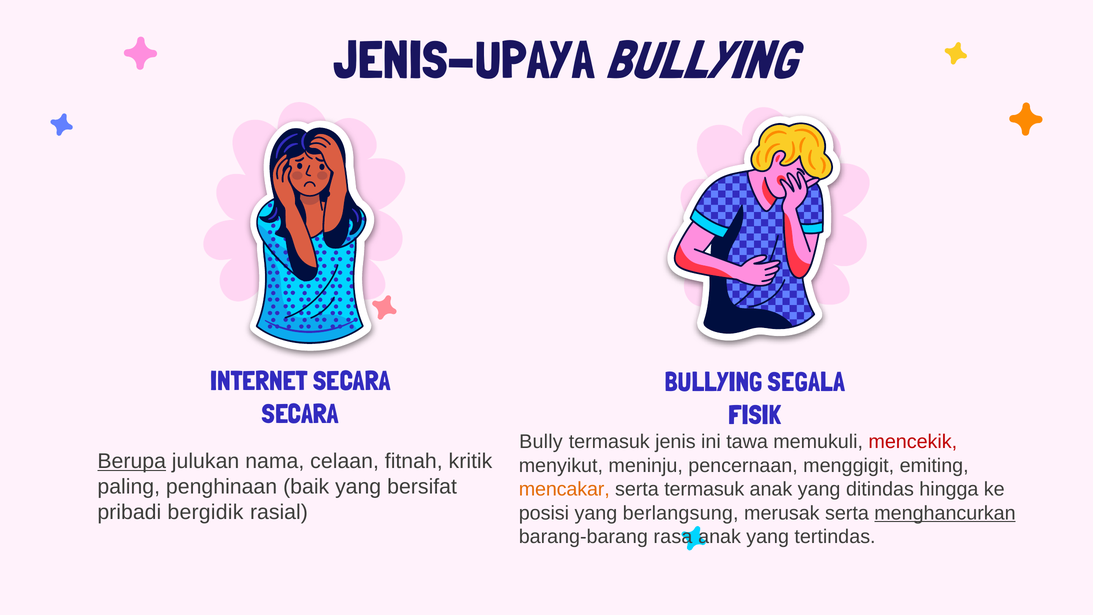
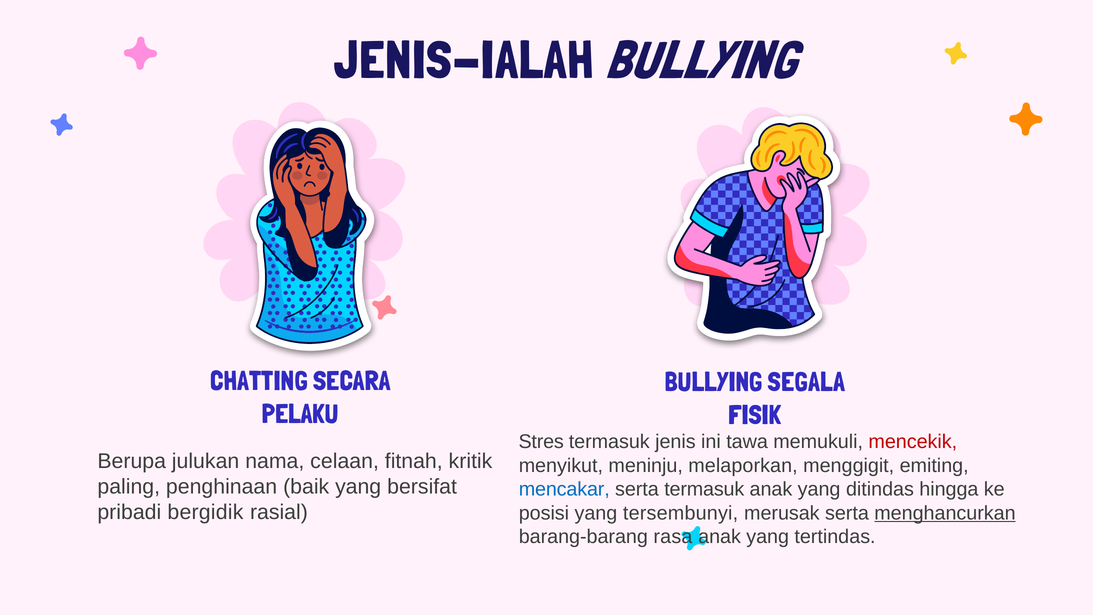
JENIS-UPAYA: JENIS-UPAYA -> JENIS-IALAH (464, 61)
INTERNET: INTERNET -> CHATTING (259, 381)
SECARA: SECARA -> PELAKU (300, 414)
Bully: Bully -> Stres (541, 442)
Berupa underline: present -> none (132, 461)
pencernaan: pencernaan -> melaporkan (743, 465)
mencakar colour: orange -> blue (564, 489)
berlangsung: berlangsung -> tersembunyi (681, 513)
